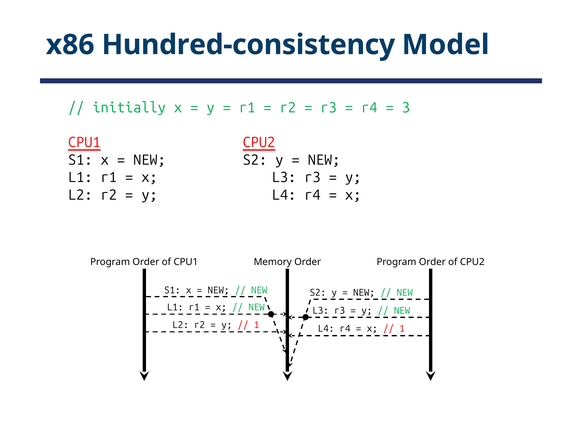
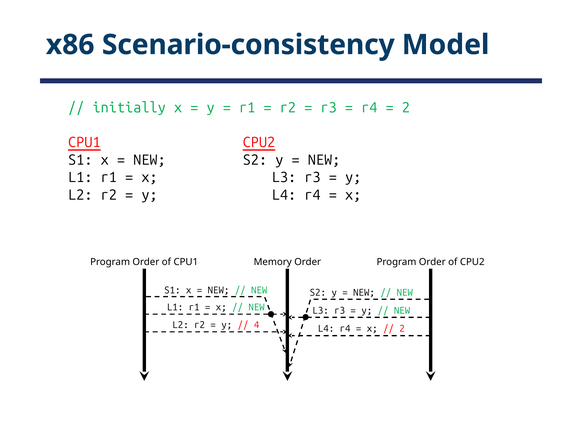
Hundred-consistency: Hundred-consistency -> Scenario-consistency (248, 45)
3: 3 -> 2 (406, 107)
1: 1 -> 4 (257, 325)
1: 1 -> 2 (402, 328)
